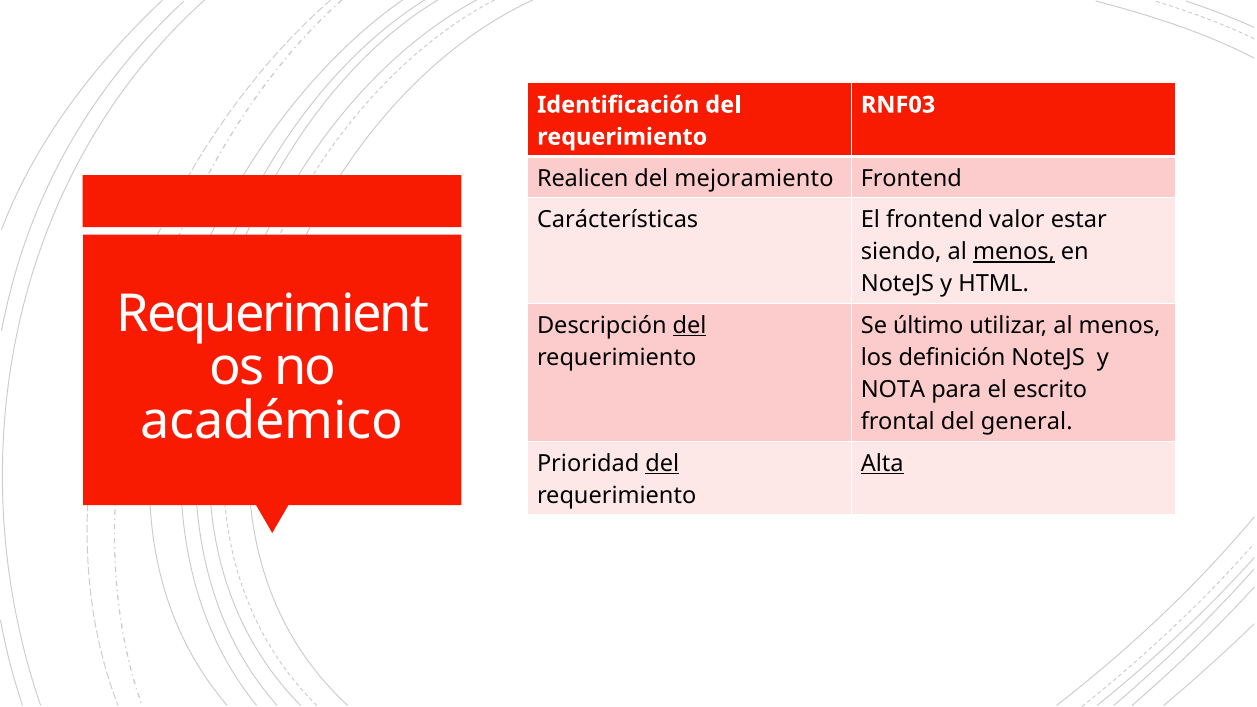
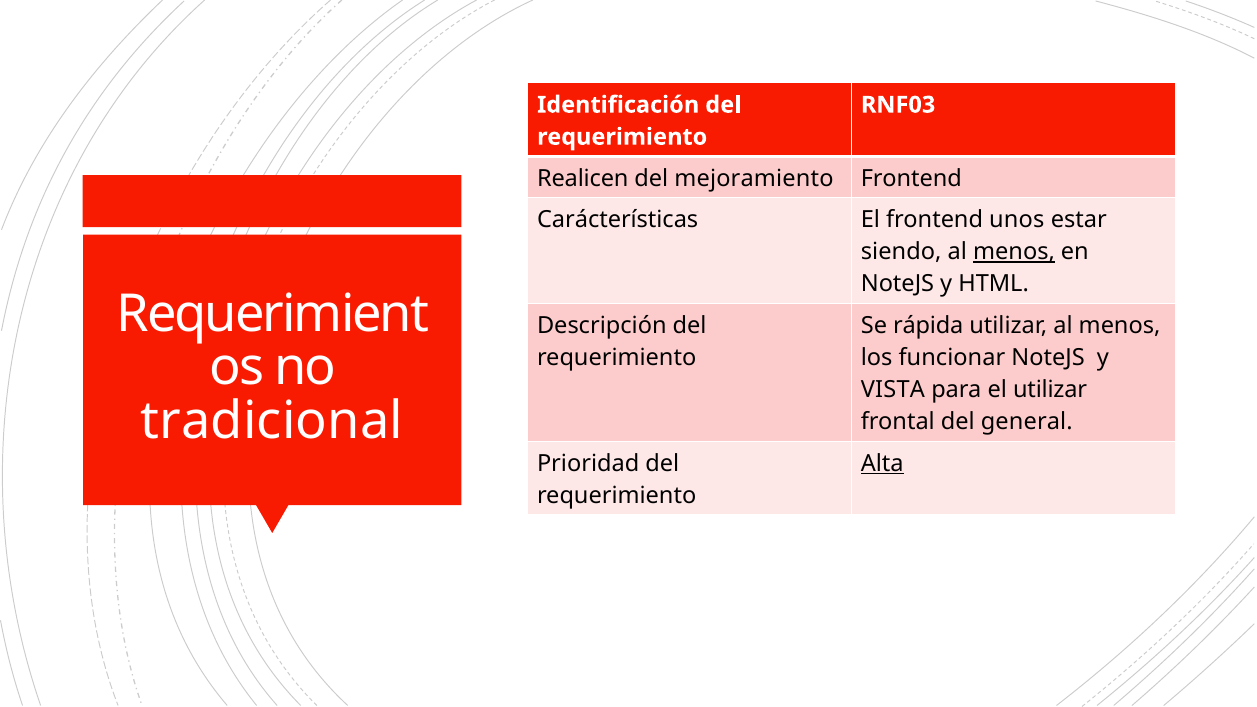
valor: valor -> unos (1017, 220)
del underline: present -> none (690, 326)
último: último -> rápida (928, 326)
definición: definición -> funcionar (952, 358)
NOTA: NOTA -> VISTA (893, 390)
el escrito: escrito -> utilizar (1050, 390)
académico: académico -> tradicional (272, 421)
del underline: present -> none (662, 463)
